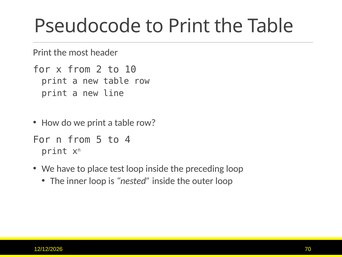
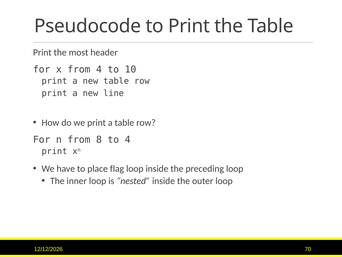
from 2: 2 -> 4 (99, 69)
5: 5 -> 8 (99, 139)
test: test -> flag (117, 168)
